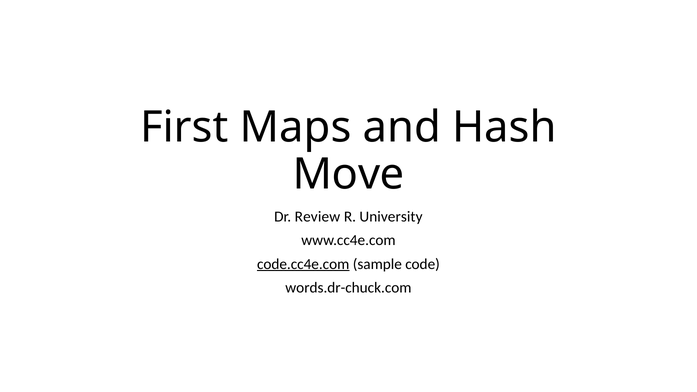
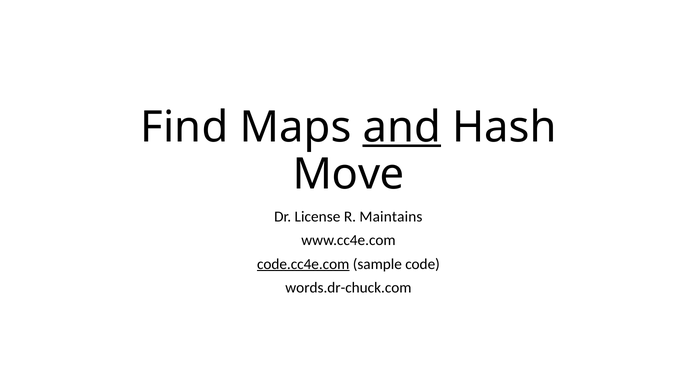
First: First -> Find (184, 127)
and underline: none -> present (402, 127)
Review: Review -> License (317, 217)
University: University -> Maintains (391, 217)
